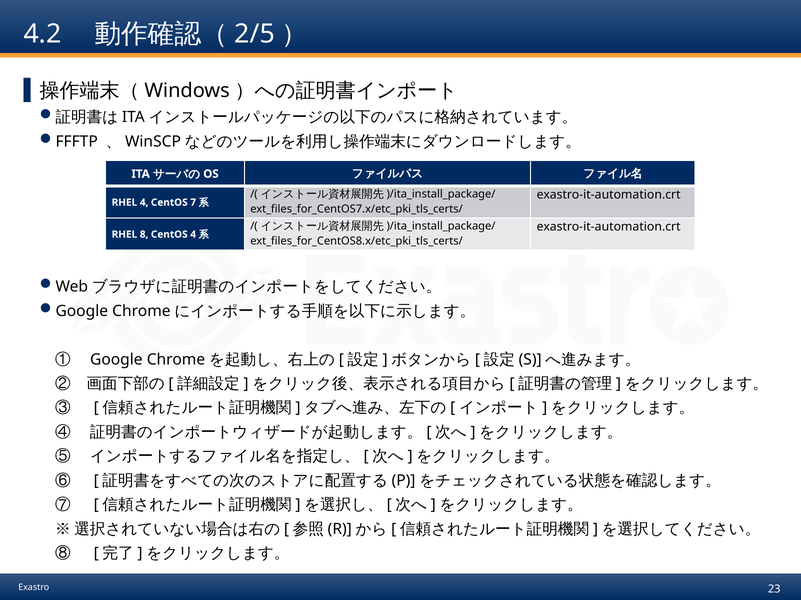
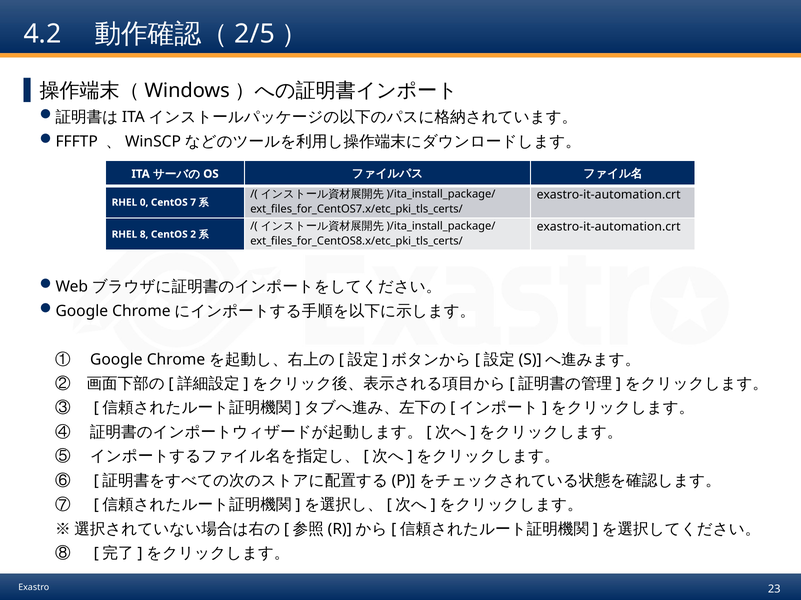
RHEL 4: 4 -> 0 (144, 203)
CentOS 4: 4 -> 2 (193, 235)
